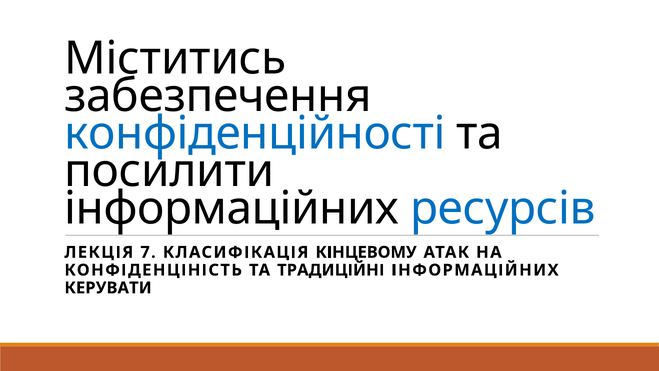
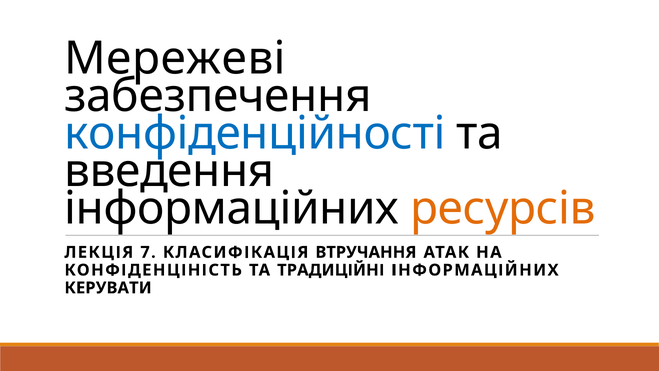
Міститись: Міститись -> Мережеві (175, 58)
посилити: посилити -> введення (169, 171)
ресурсів colour: blue -> orange (503, 209)
КІНЦЕВОМУ: КІНЦЕВОМУ -> ВТРУЧАННЯ (366, 252)
